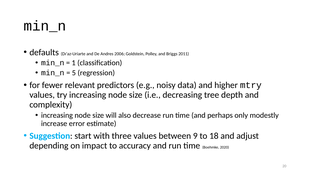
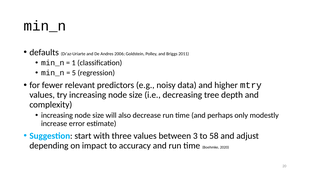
9: 9 -> 3 (195, 136)
18: 18 -> 58 (214, 136)
